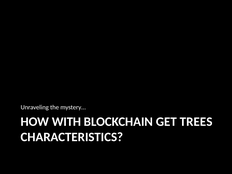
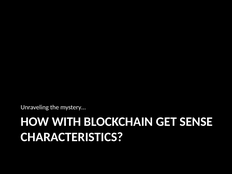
TREES: TREES -> SENSE (196, 122)
